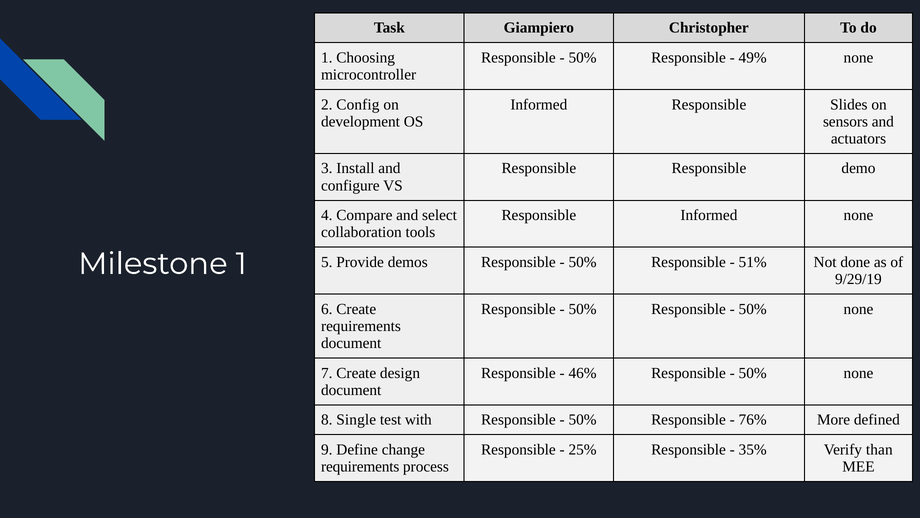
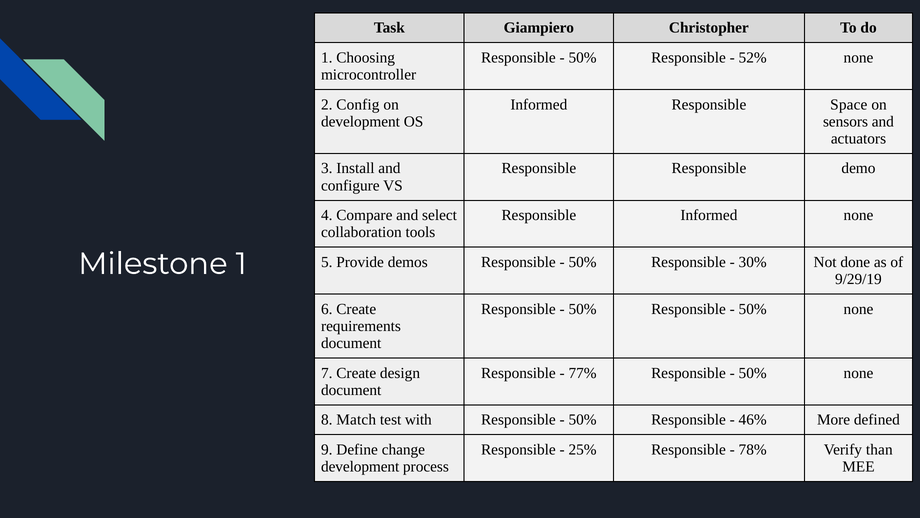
49%: 49% -> 52% (753, 58)
Slides: Slides -> Space (849, 104)
51%: 51% -> 30% (753, 262)
46%: 46% -> 77% (583, 373)
Single: Single -> Match (356, 419)
76%: 76% -> 46% (753, 419)
35%: 35% -> 78% (753, 449)
requirements: requirements -> development (360, 466)
